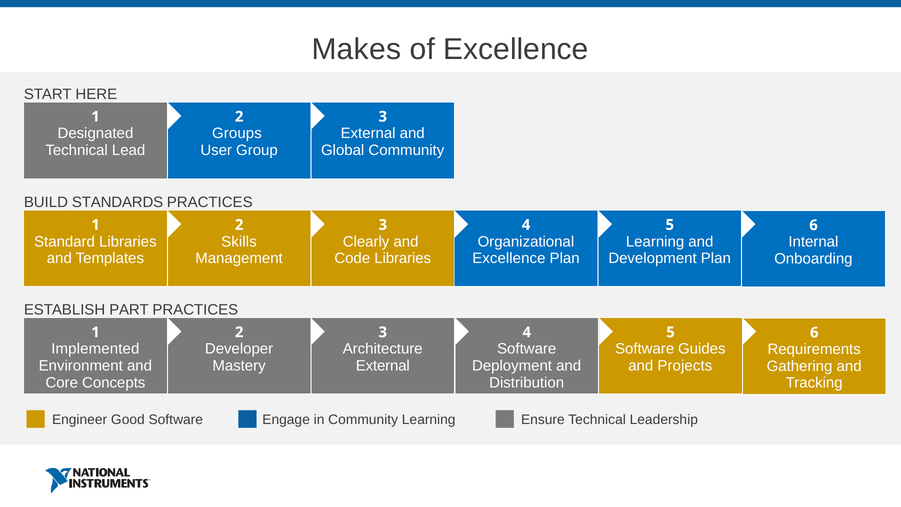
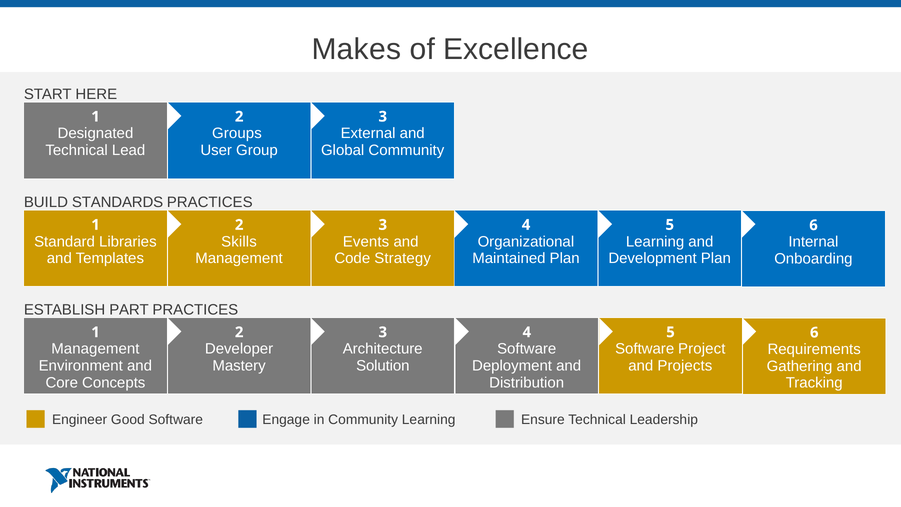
Clearly: Clearly -> Events (366, 242)
Code Libraries: Libraries -> Strategy (403, 258)
Excellence: Excellence -> Maintained (509, 258)
Implemented: Implemented -> Management (95, 349)
Guides: Guides -> Project (702, 349)
External: External -> Solution (383, 366)
